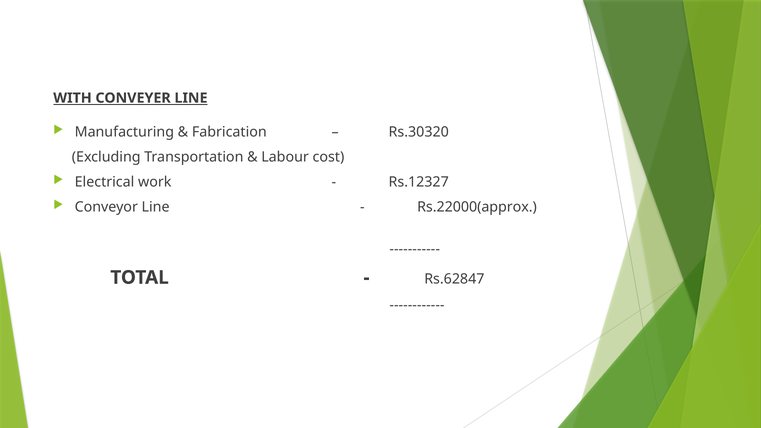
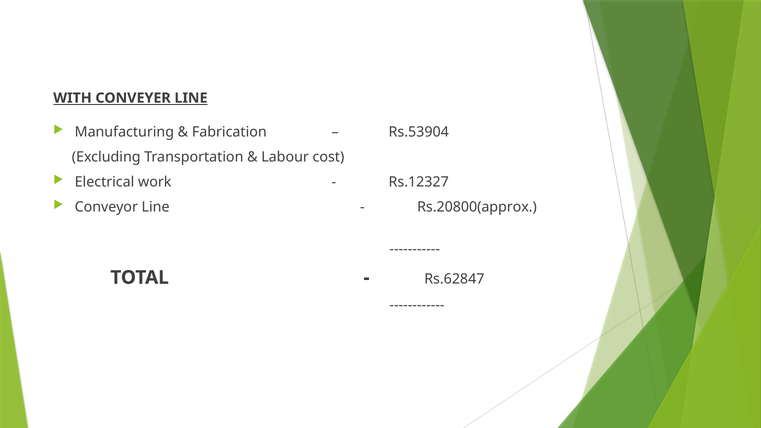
Rs.30320: Rs.30320 -> Rs.53904 (419, 132)
Rs.22000(approx: Rs.22000(approx -> Rs.20800(approx (477, 207)
